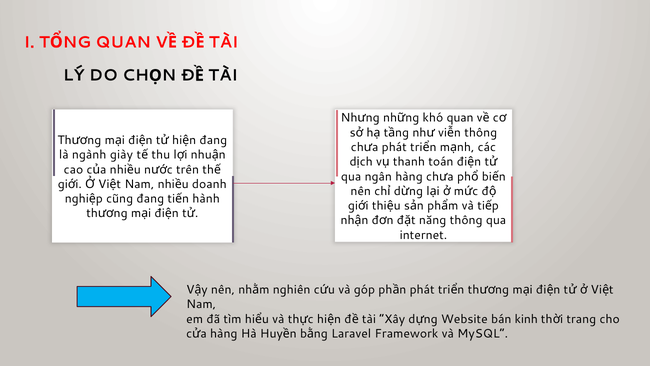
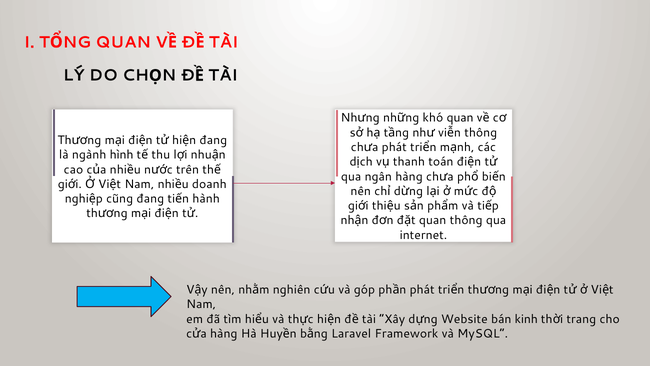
giày: giày -> hình (122, 155)
năng: năng -> quan (433, 220)
